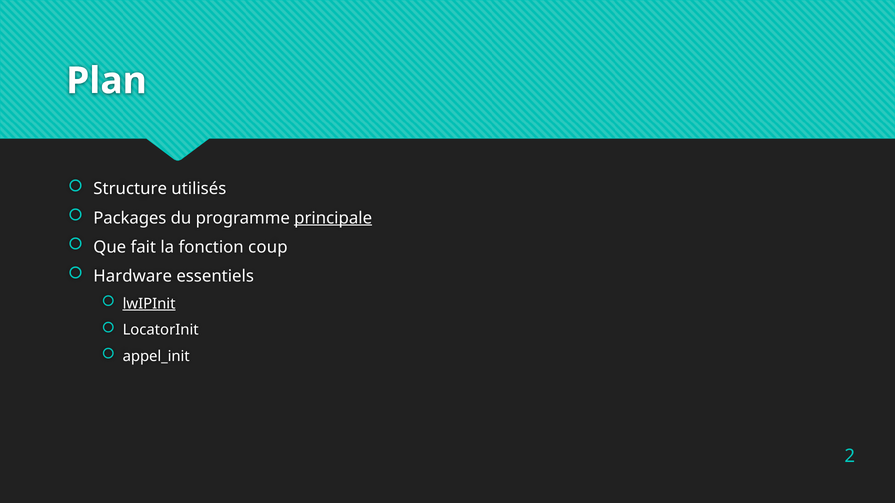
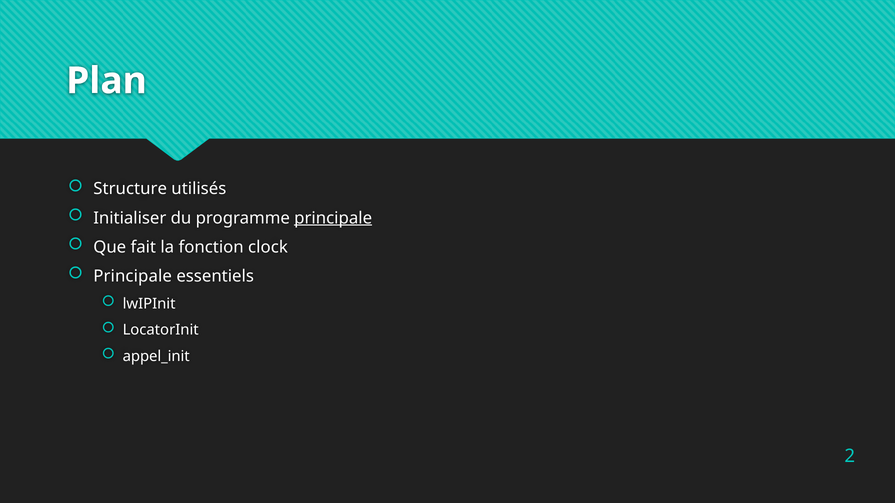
Packages: Packages -> Initialiser (130, 218)
coup: coup -> clock (268, 247)
Hardware: Hardware -> Principale (133, 276)
lwIPInit underline: present -> none (149, 304)
